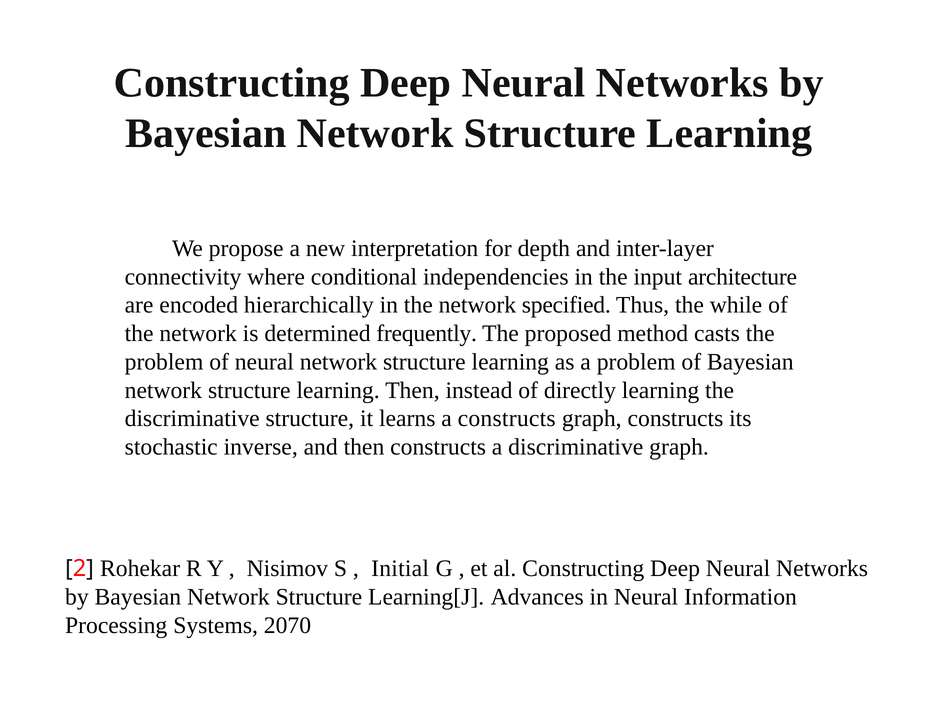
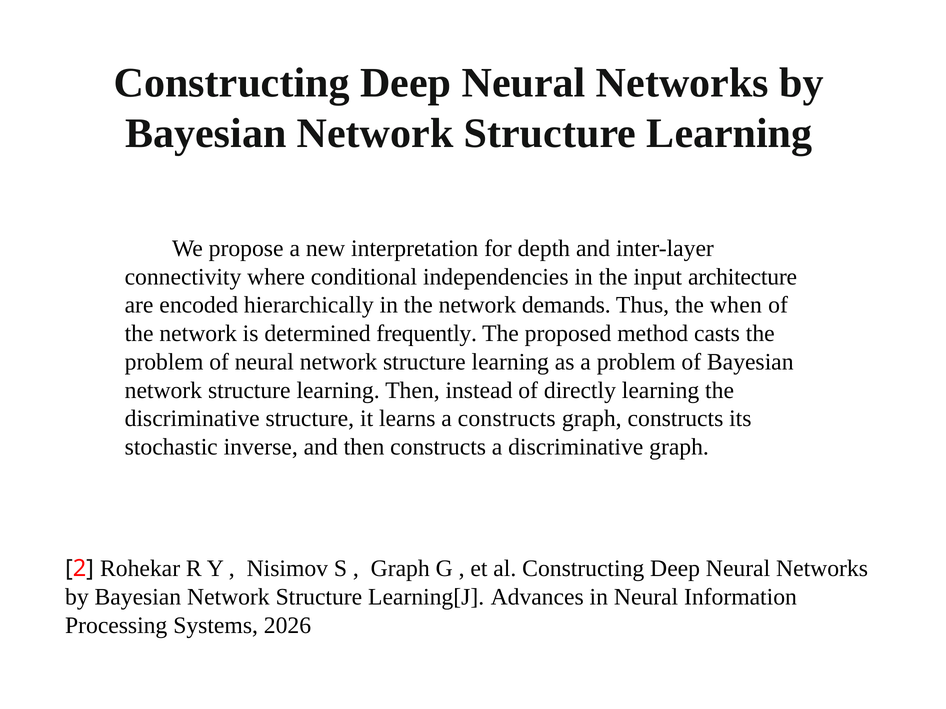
specified: specified -> demands (566, 305)
while: while -> when (736, 305)
Initial: Initial -> Graph (400, 569)
2070: 2070 -> 2026 (287, 626)
